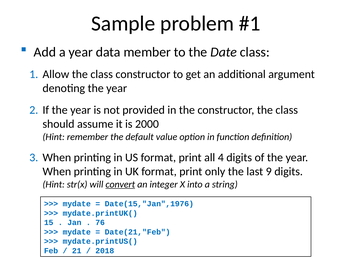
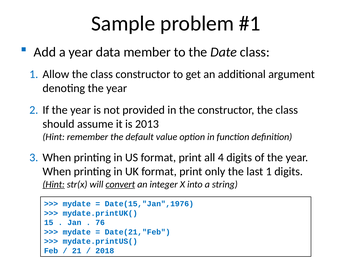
2000: 2000 -> 2013 (147, 124)
last 9: 9 -> 1 (269, 172)
Hint underline: none -> present (54, 184)
